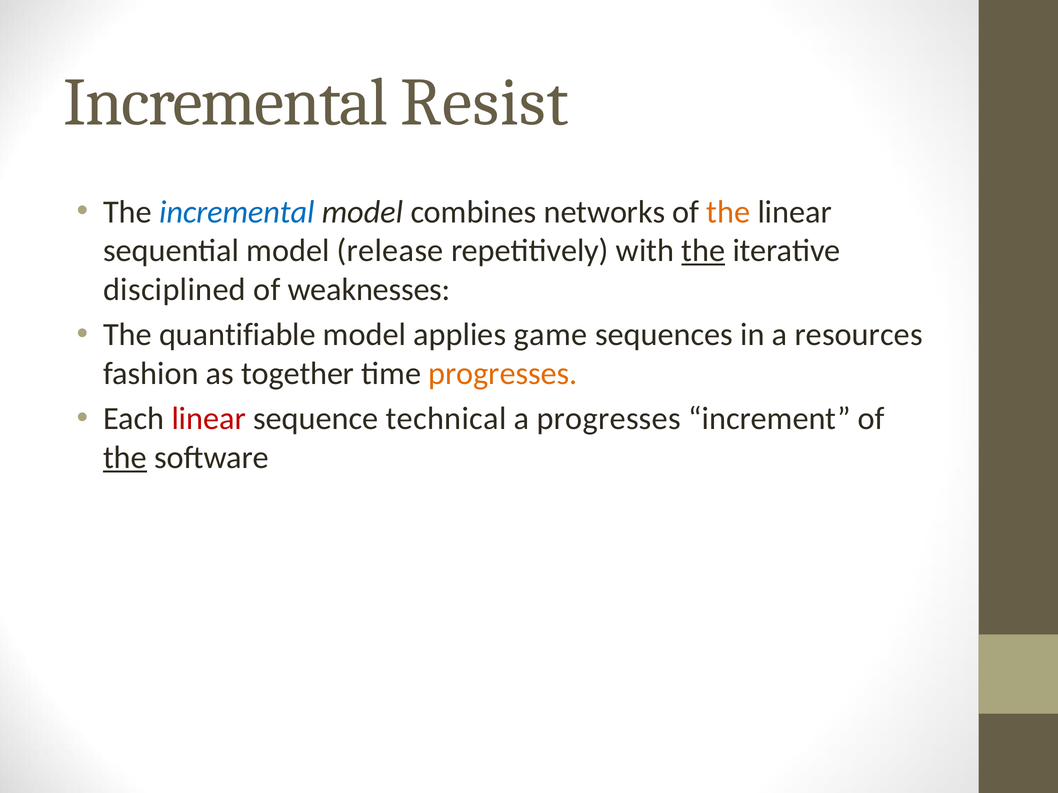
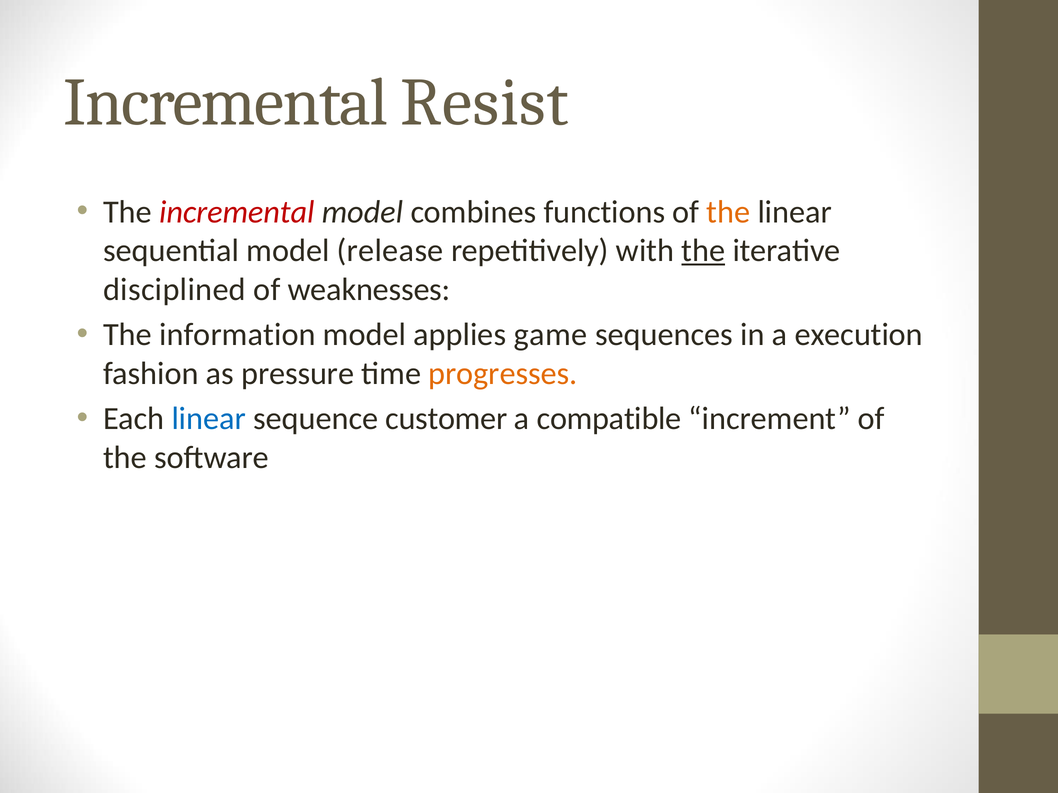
incremental colour: blue -> red (237, 212)
networks: networks -> functions (604, 212)
quantifiable: quantifiable -> information (237, 335)
resources: resources -> execution (859, 335)
together: together -> pressure (298, 374)
linear colour: red -> blue (209, 419)
technical: technical -> customer (446, 419)
a progresses: progresses -> compatible (609, 419)
the underline: present -> none (125, 458)
